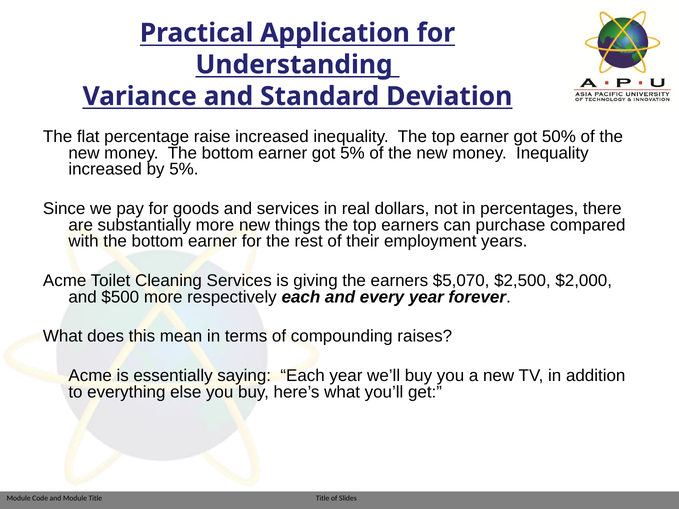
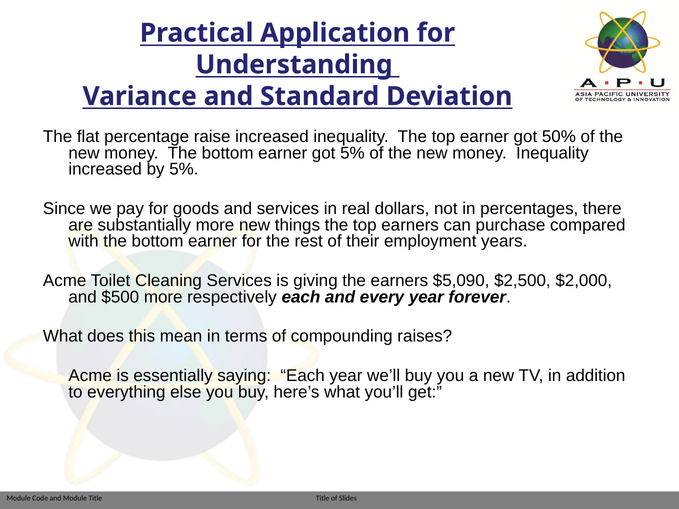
$5,070: $5,070 -> $5,090 (461, 281)
